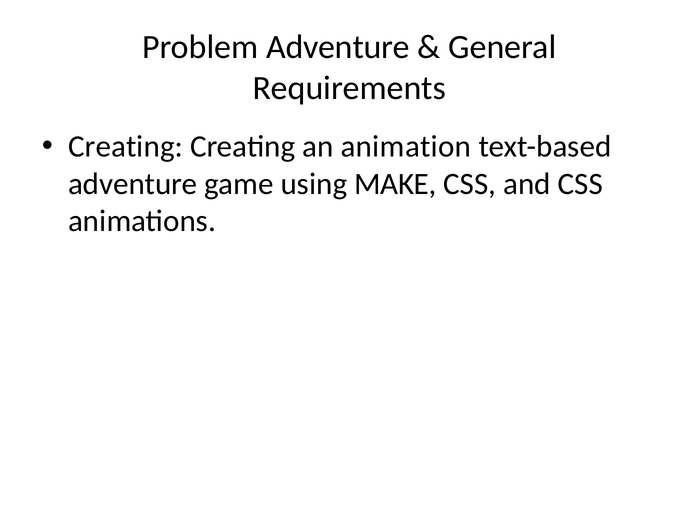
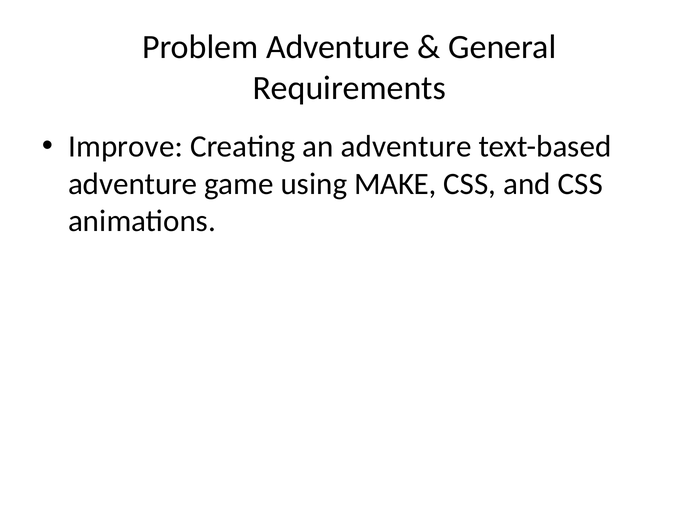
Creating: Creating -> Improve (126, 147)
an animation: animation -> adventure (406, 147)
